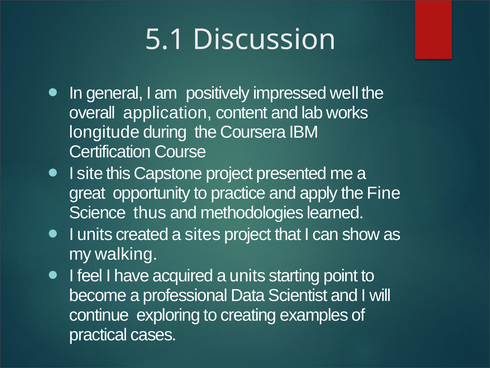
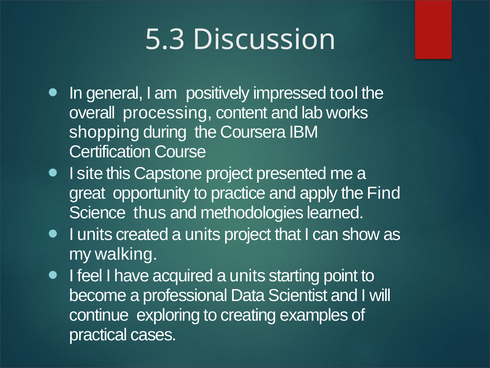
5.1: 5.1 -> 5.3 (165, 40)
well: well -> tool (344, 93)
application: application -> processing (168, 113)
longitude: longitude -> shopping (104, 132)
Fine: Fine -> Find (384, 193)
created a sites: sites -> units (203, 234)
